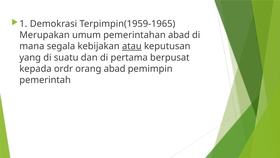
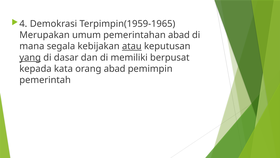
1: 1 -> 4 (23, 24)
yang underline: none -> present (30, 57)
suatu: suatu -> dasar (66, 57)
pertama: pertama -> memiliki (129, 57)
ordr: ordr -> kata (63, 69)
